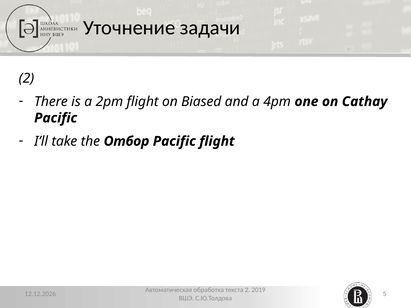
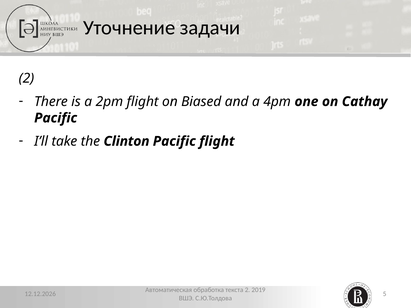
Отбор: Отбор -> Clinton (127, 141)
